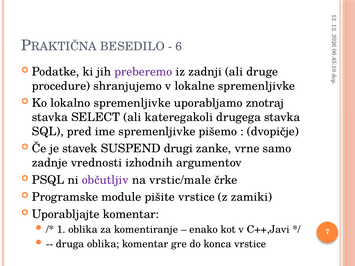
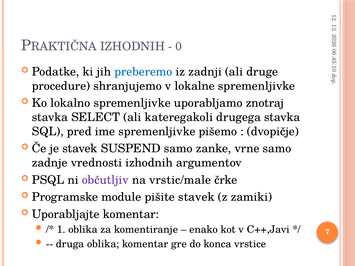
BESEDILO: BESEDILO -> IZHODNIH (132, 46)
6: 6 -> 0 (179, 46)
preberemo colour: purple -> blue (143, 72)
SUSPEND drugi: drugi -> samo (178, 149)
pišite vrstice: vrstice -> stavek (196, 197)
